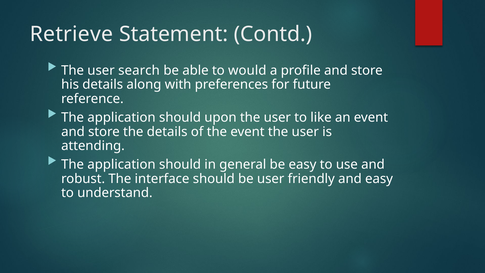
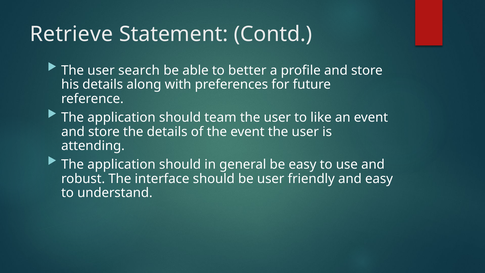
would: would -> better (247, 70)
upon: upon -> team (220, 117)
